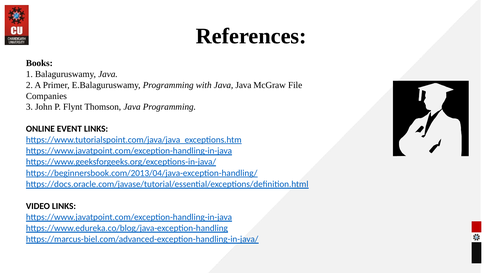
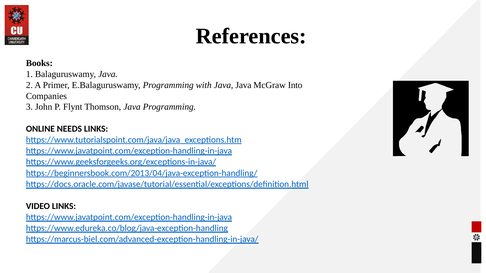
File: File -> Into (295, 85)
EVENT: EVENT -> NEEDS (69, 129)
